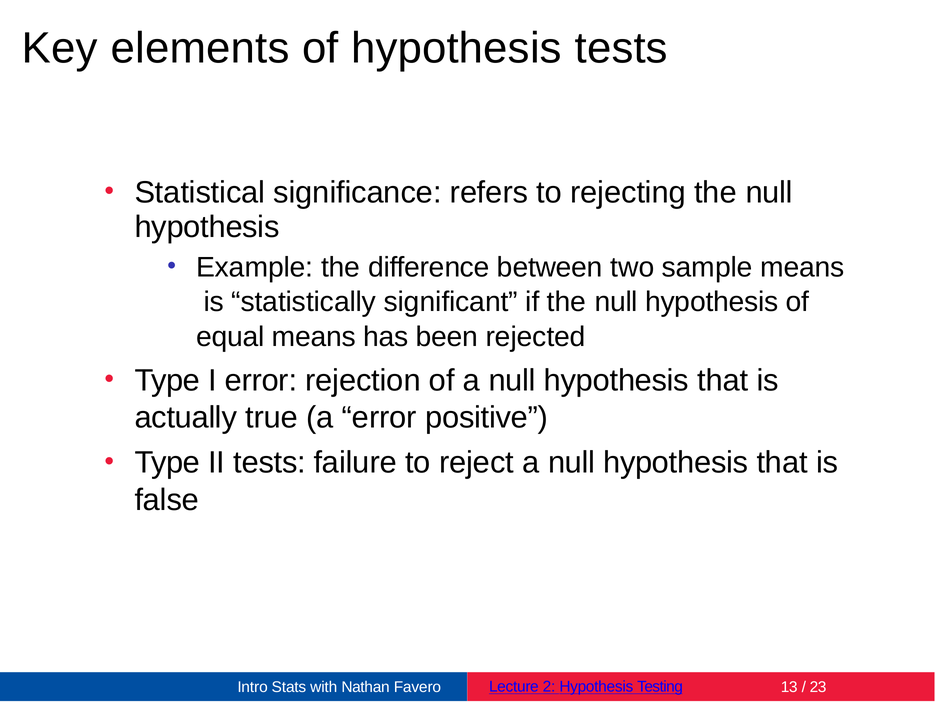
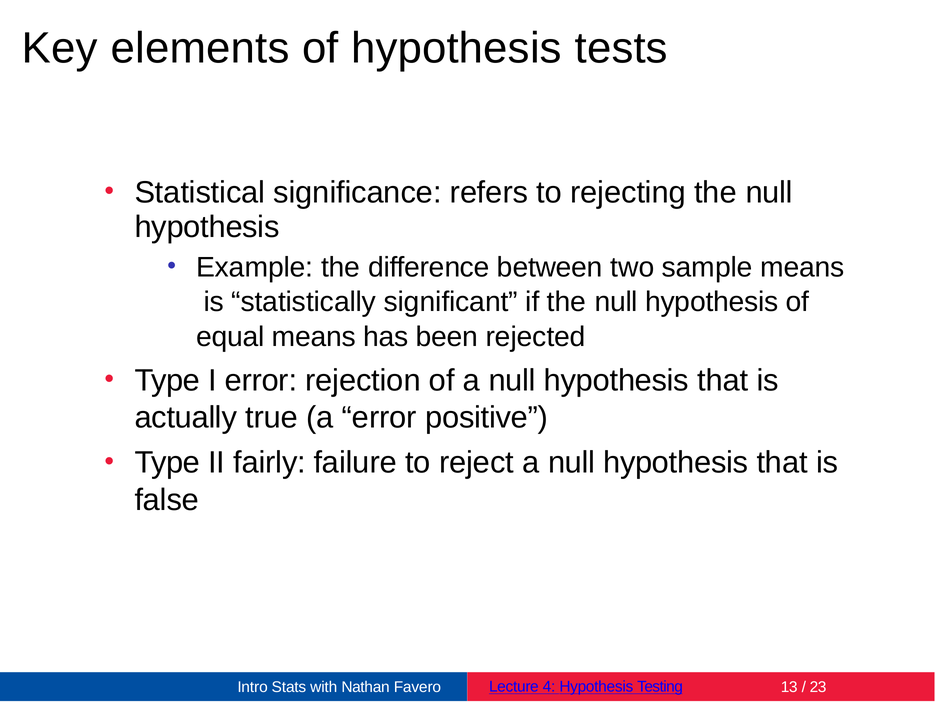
II tests: tests -> fairly (270, 463)
2: 2 -> 4 (549, 687)
